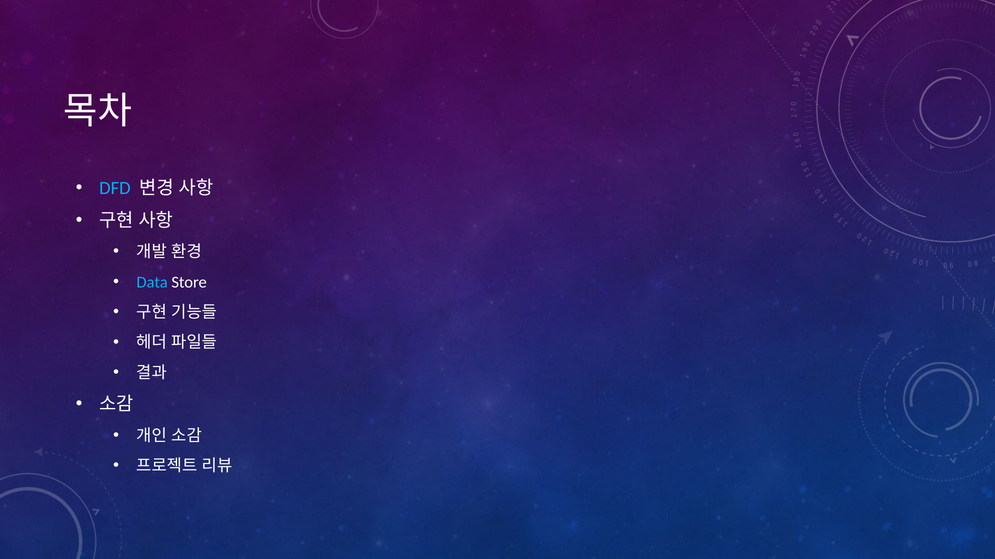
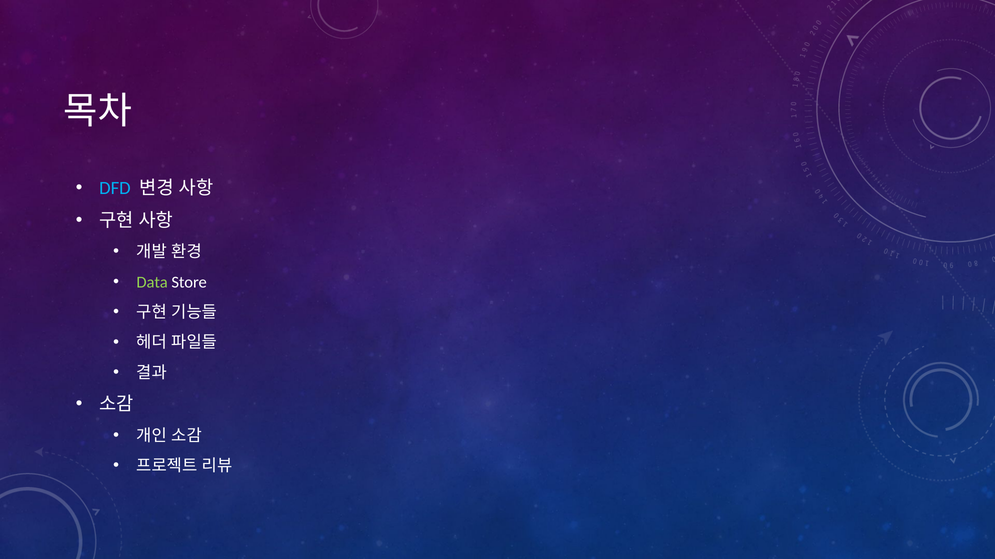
Data colour: light blue -> light green (152, 282)
